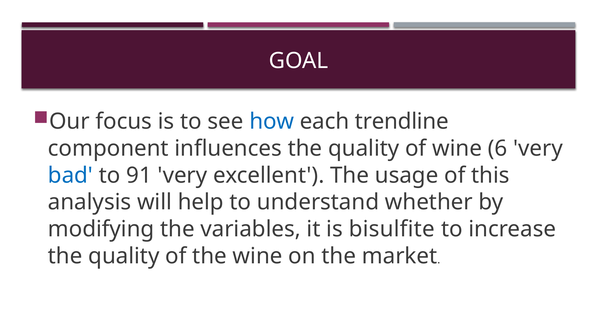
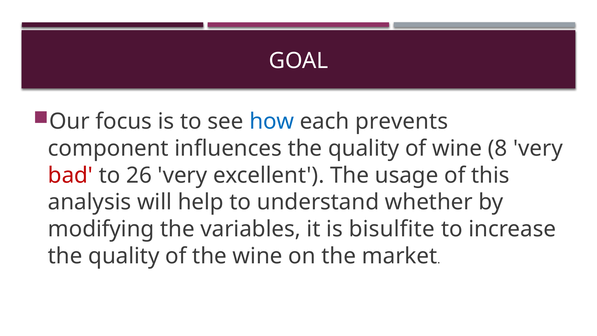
trendline: trendline -> prevents (402, 122)
6: 6 -> 8 (498, 148)
bad colour: blue -> red (70, 175)
91: 91 -> 26 (139, 175)
